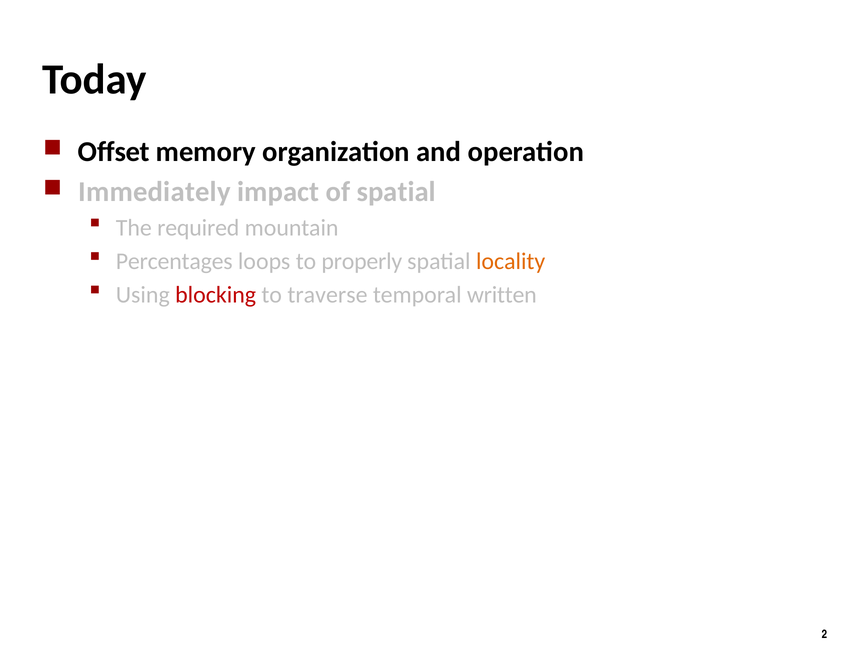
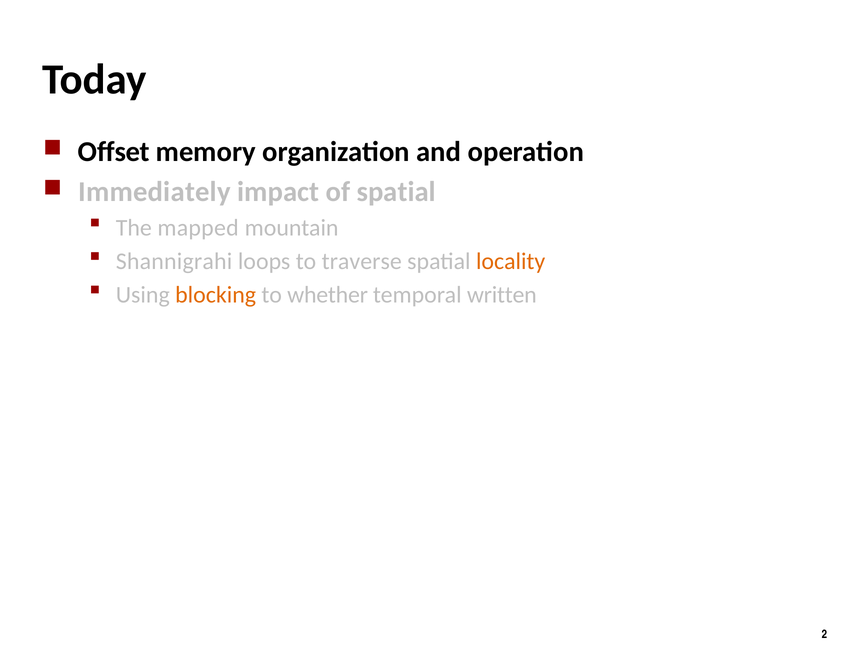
required: required -> mapped (198, 228)
Percentages: Percentages -> Shannigrahi (174, 261)
properly: properly -> traverse (362, 261)
blocking colour: red -> orange (216, 295)
traverse: traverse -> whether (328, 295)
